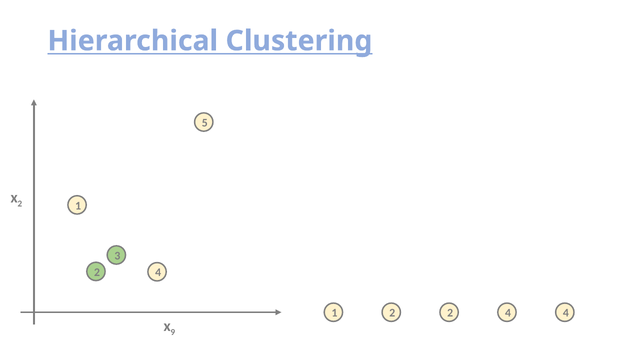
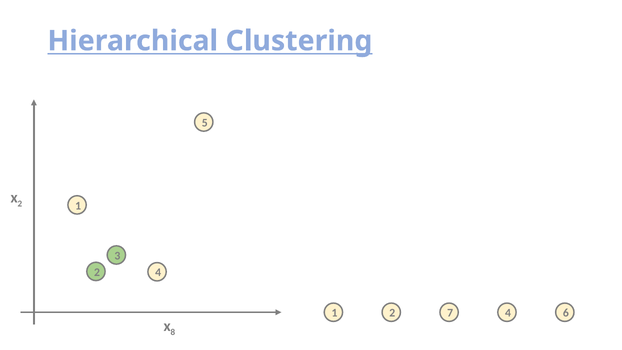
2 2: 2 -> 7 (450, 313)
4 4: 4 -> 6 (566, 313)
9: 9 -> 8 (173, 332)
